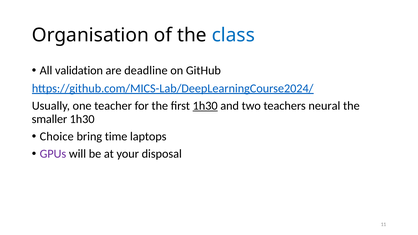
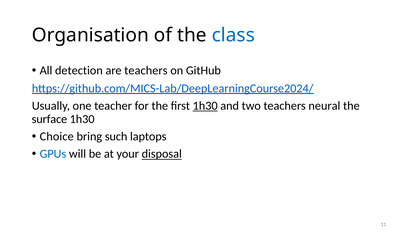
validation: validation -> detection (79, 71)
are deadline: deadline -> teachers (146, 71)
smaller: smaller -> surface (49, 119)
time: time -> such (116, 137)
GPUs colour: purple -> blue (53, 154)
disposal underline: none -> present (162, 154)
